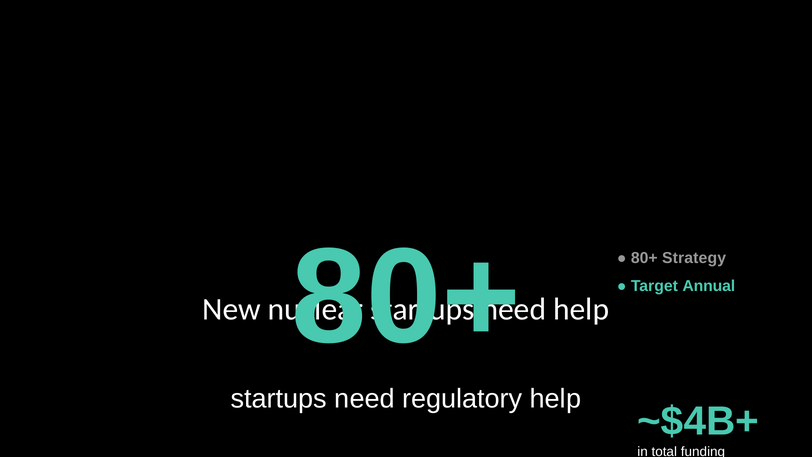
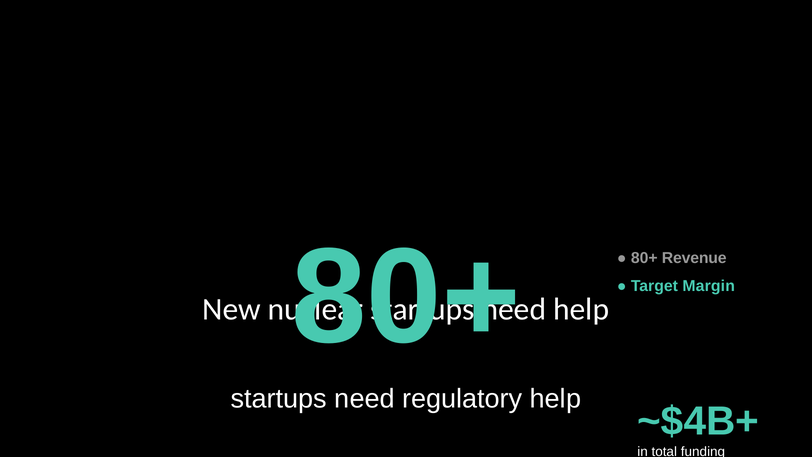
Strategy: Strategy -> Revenue (694, 258)
Annual: Annual -> Margin (709, 286)
